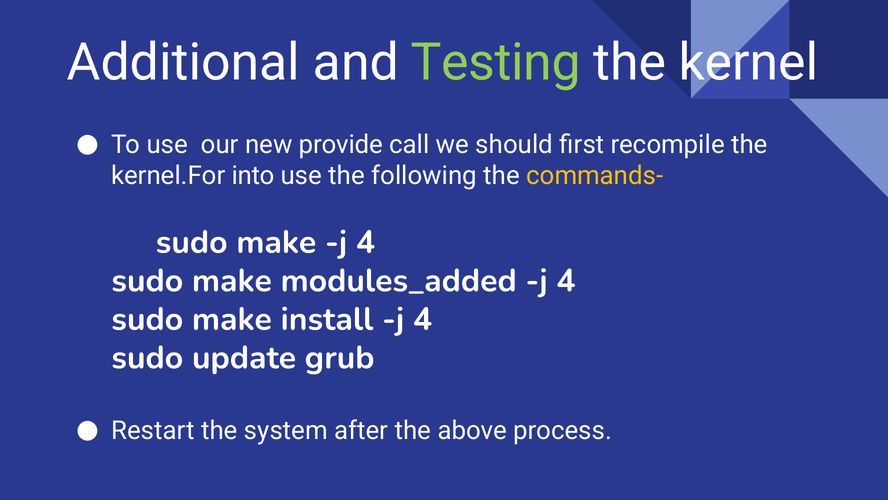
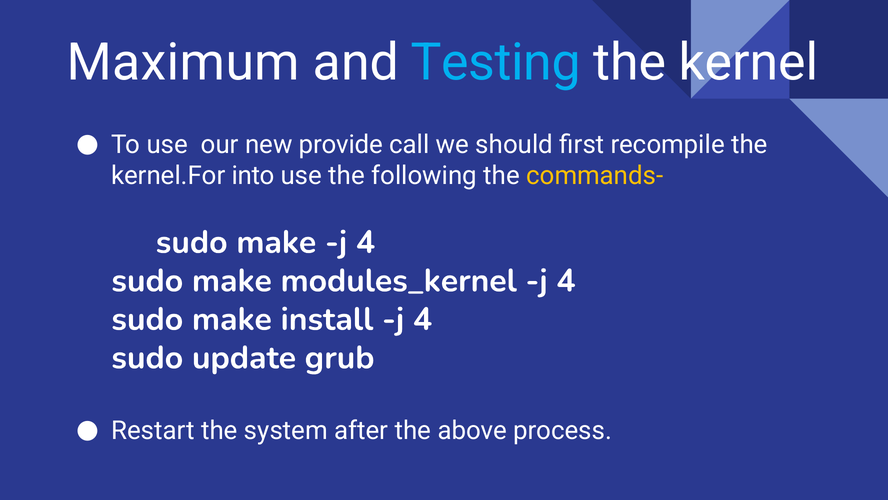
Additional: Additional -> Maximum (183, 62)
Testing colour: light green -> light blue (496, 62)
modules_added: modules_added -> modules_kernel (399, 280)
